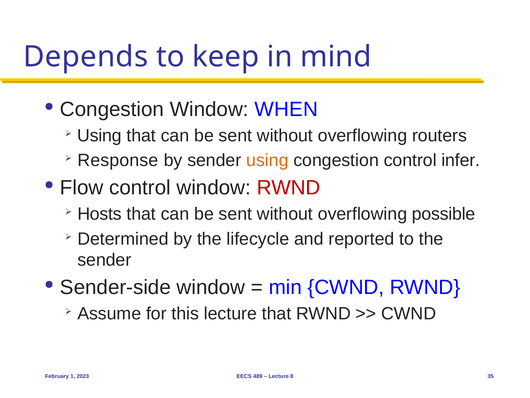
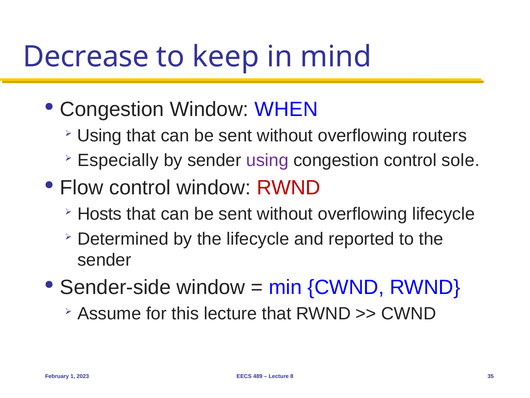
Depends: Depends -> Decrease (86, 57)
Response: Response -> Especially (118, 160)
using colour: orange -> purple (267, 160)
infer: infer -> sole (461, 160)
overflowing possible: possible -> lifecycle (444, 214)
